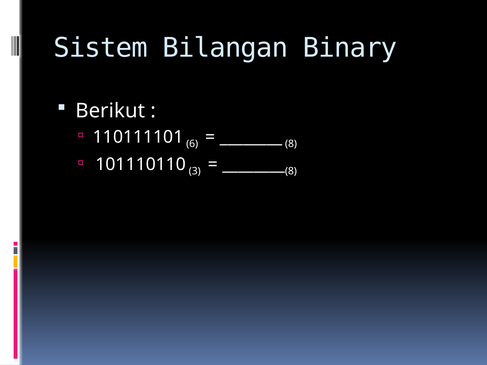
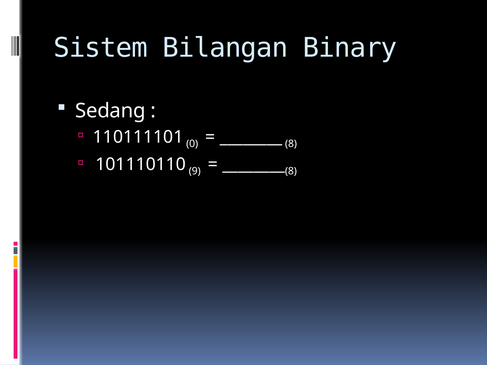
Berikut: Berikut -> Sedang (110, 111)
6: 6 -> 0 (192, 144)
3: 3 -> 9 (195, 171)
